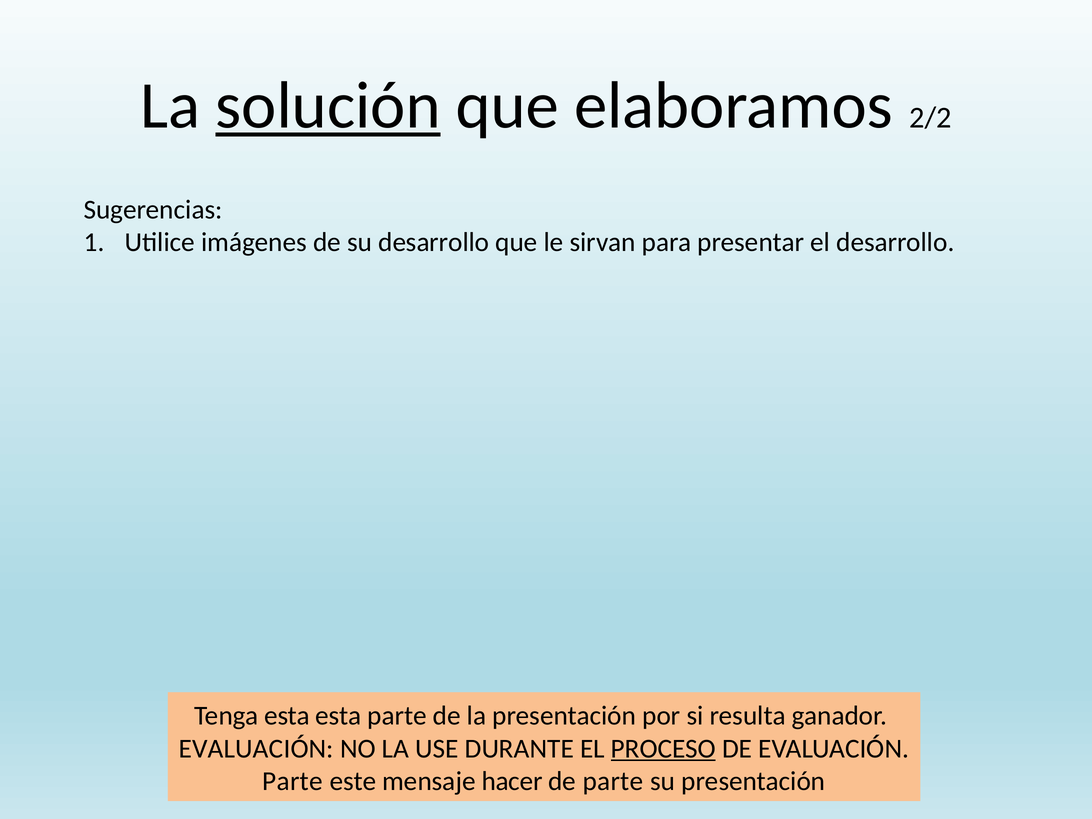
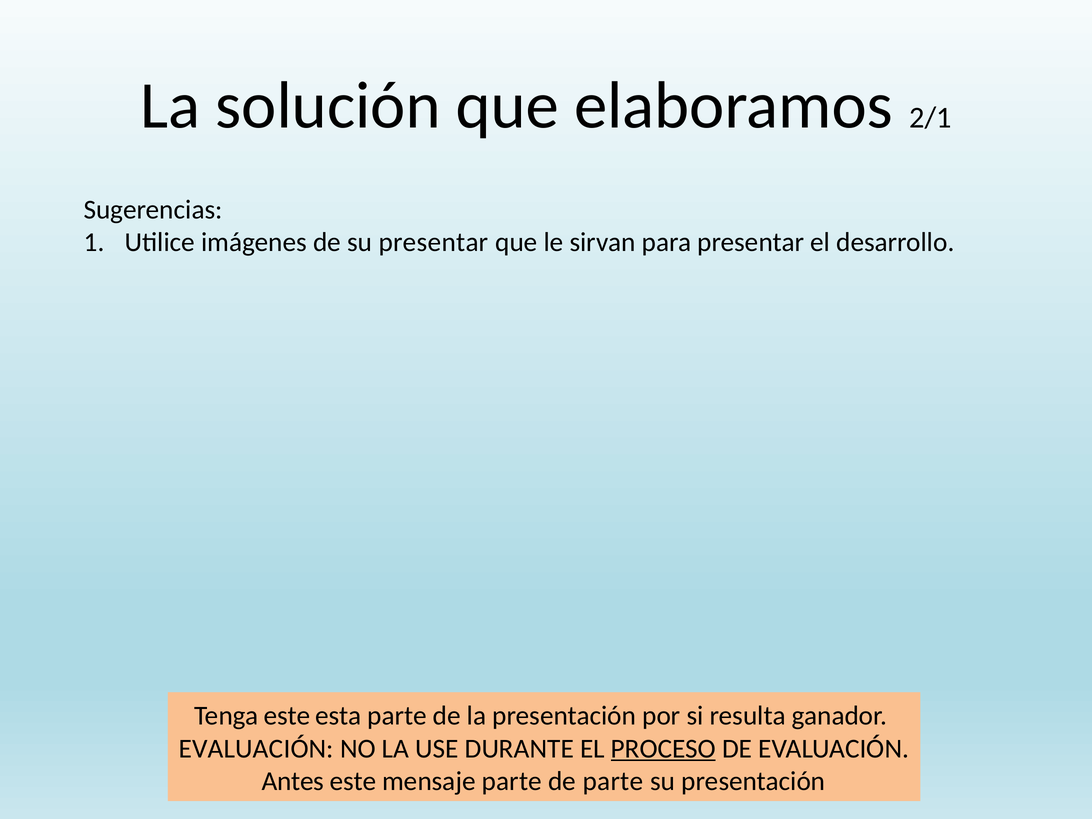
solución underline: present -> none (328, 106)
2/2: 2/2 -> 2/1 (931, 118)
su desarrollo: desarrollo -> presentar (434, 242)
Tenga esta: esta -> este (287, 716)
Parte: Parte -> Antes (293, 781)
mensaje hacer: hacer -> parte (512, 781)
